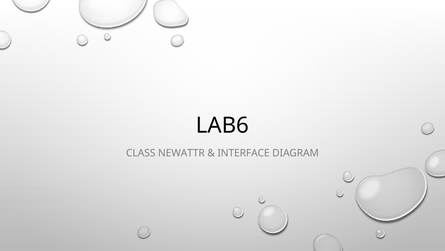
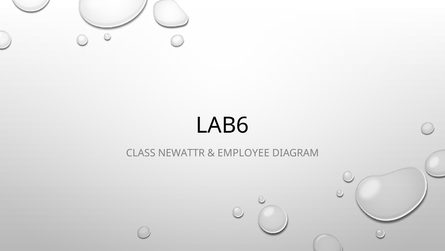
INTERFACE: INTERFACE -> EMPLOYEE (243, 153)
